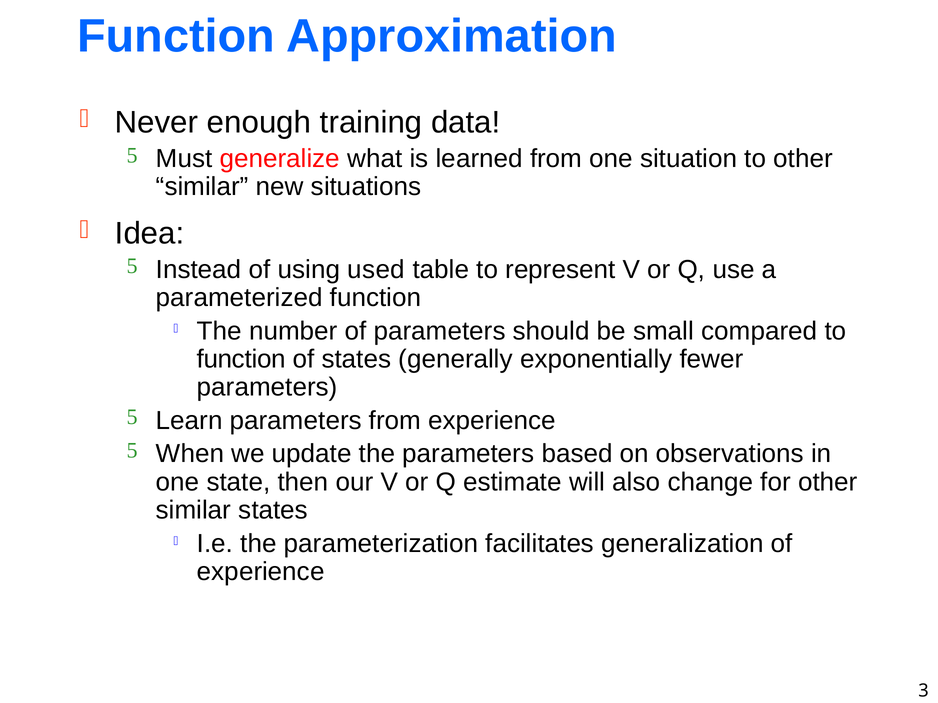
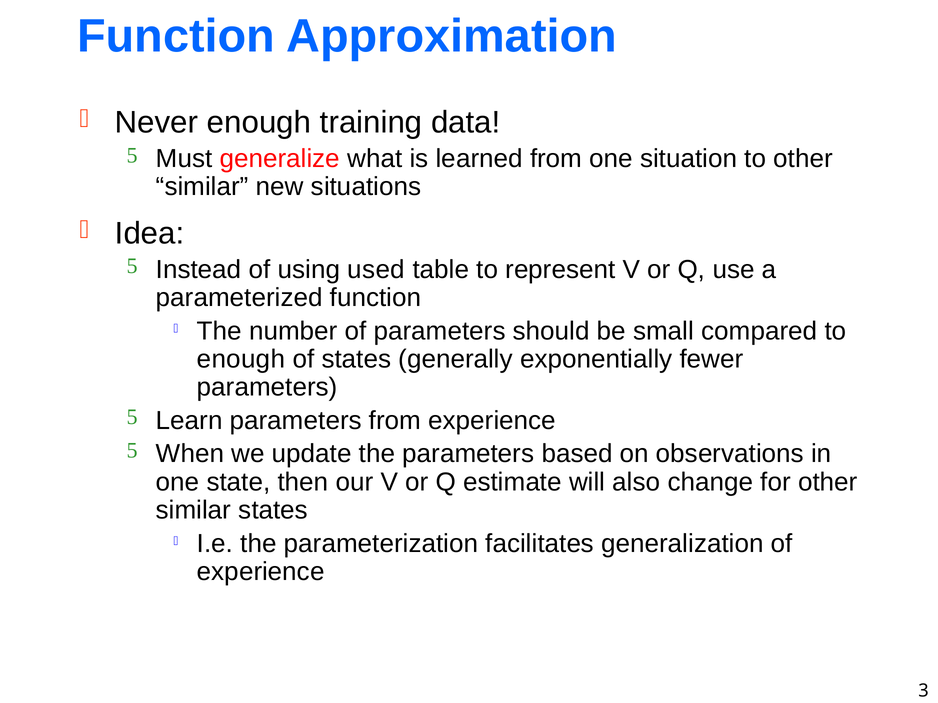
function: function -> enough (241, 359)
